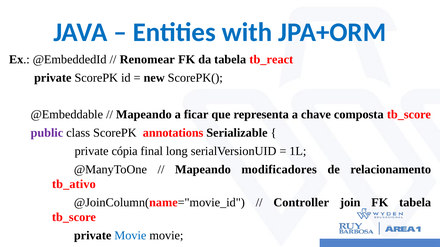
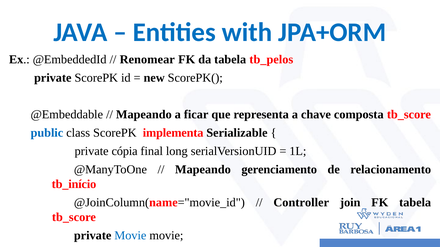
tb_react: tb_react -> tb_pelos (271, 60)
public colour: purple -> blue (47, 133)
annotations: annotations -> implementa (173, 133)
modificadores: modificadores -> gerenciamento (279, 170)
tb_ativo: tb_ativo -> tb_início (74, 184)
